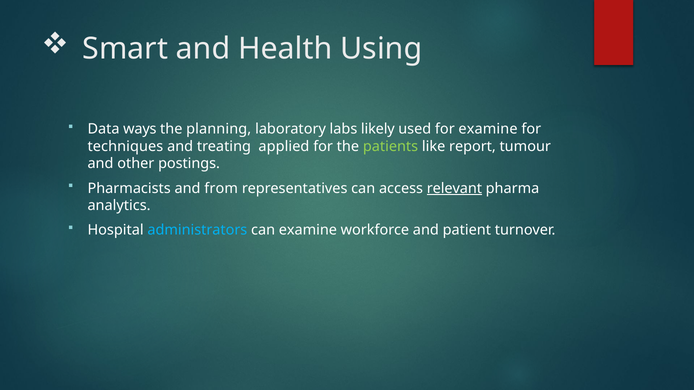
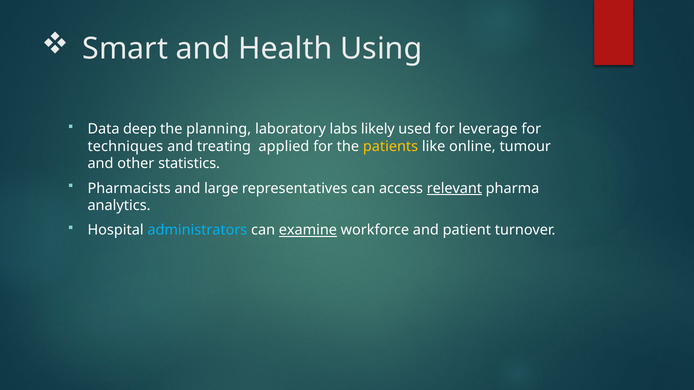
ways: ways -> deep (140, 129)
for examine: examine -> leverage (488, 129)
patients colour: light green -> yellow (391, 147)
report: report -> online (472, 147)
postings: postings -> statistics (189, 164)
from: from -> large (221, 188)
examine underline: none -> present (308, 230)
